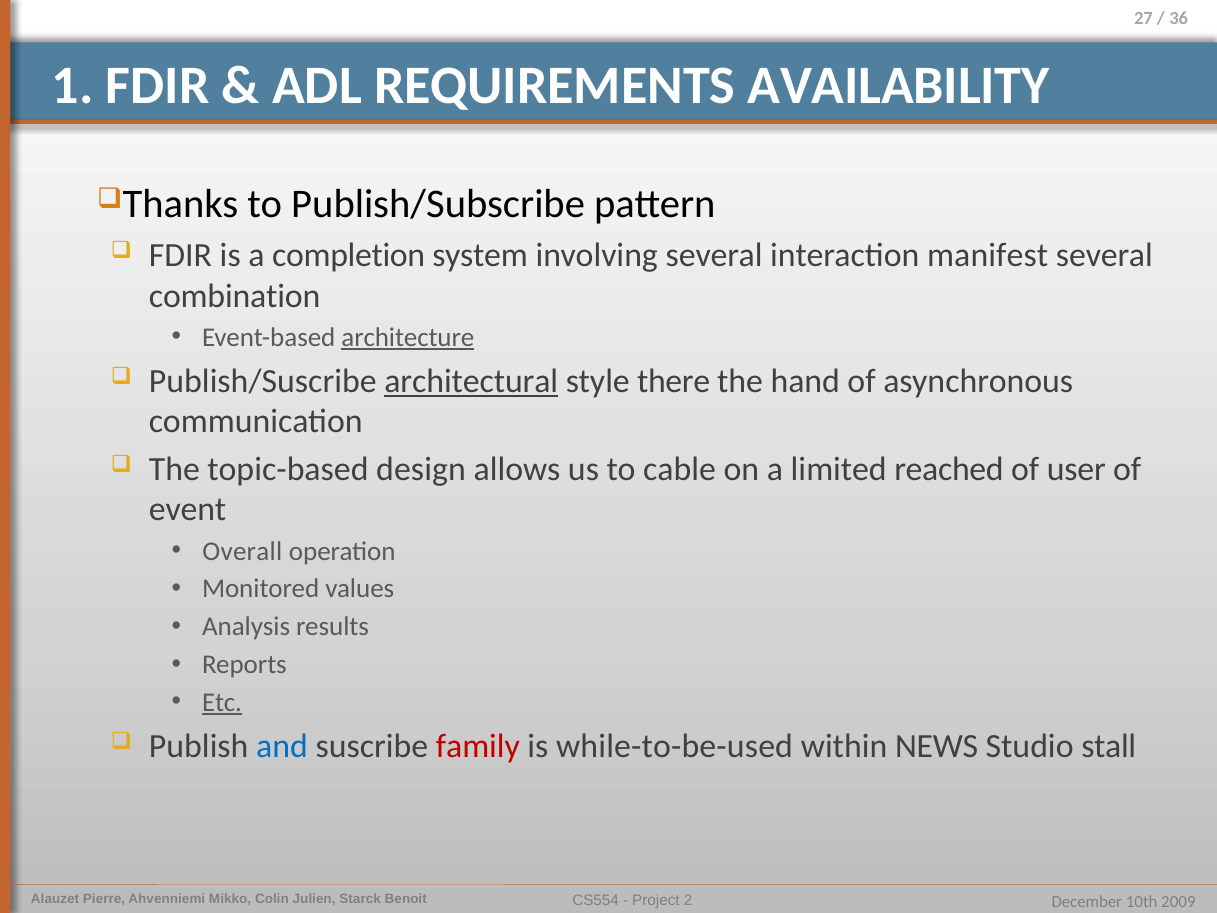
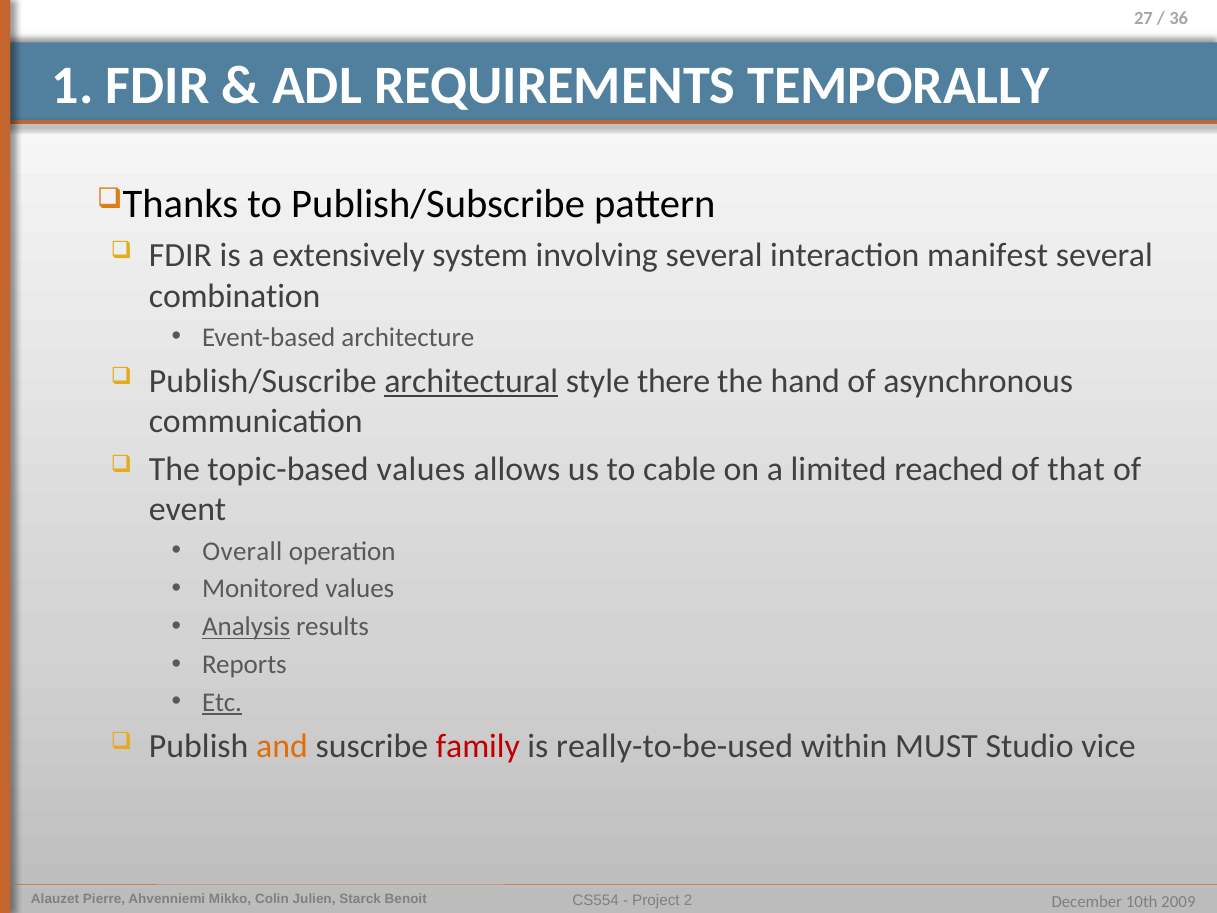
AVAILABILITY: AVAILABILITY -> TEMPORALLY (899, 85)
completion: completion -> extensively (349, 255)
architecture underline: present -> none (408, 337)
topic-based design: design -> values (421, 469)
user: user -> that (1076, 469)
Analysis underline: none -> present (246, 627)
and colour: blue -> orange (282, 746)
while-to-be-used: while-to-be-used -> really-to-be-used (675, 746)
NEWS: NEWS -> MUST (936, 746)
stall: stall -> vice (1109, 746)
